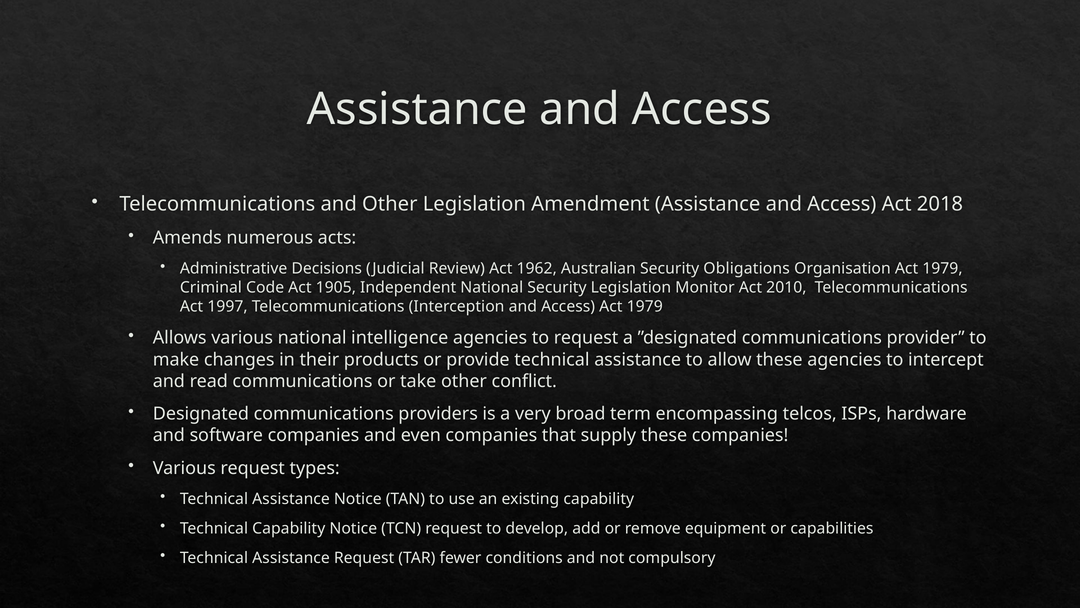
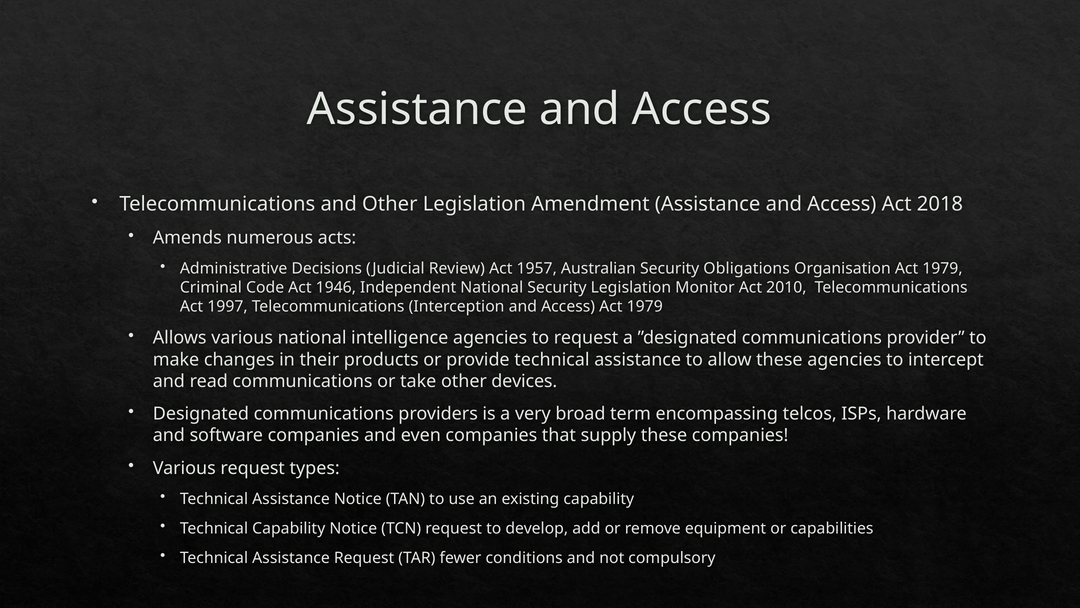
1962: 1962 -> 1957 (537, 268)
1905: 1905 -> 1946 (336, 287)
conflict: conflict -> devices (524, 381)
